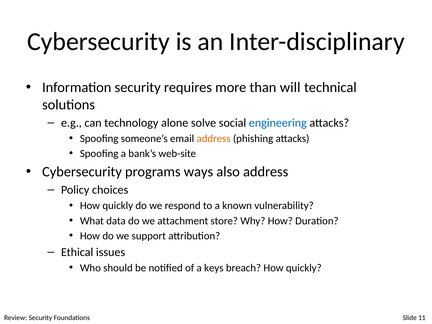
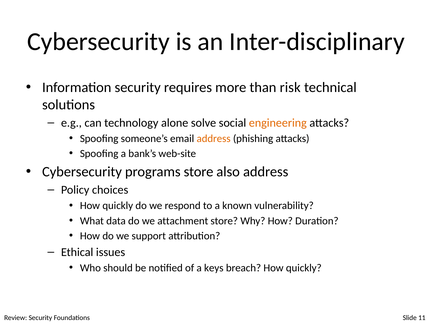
will: will -> risk (290, 87)
engineering colour: blue -> orange (278, 123)
programs ways: ways -> store (199, 172)
